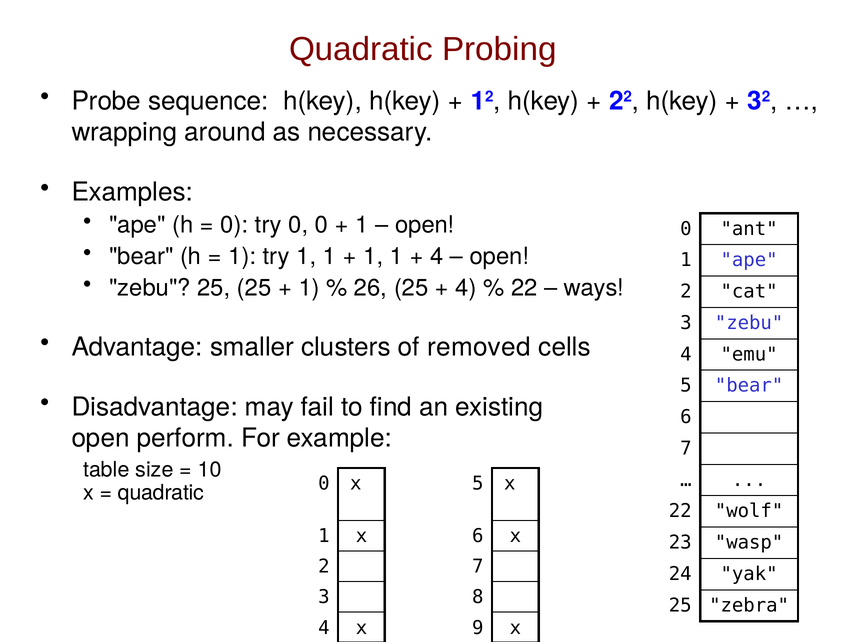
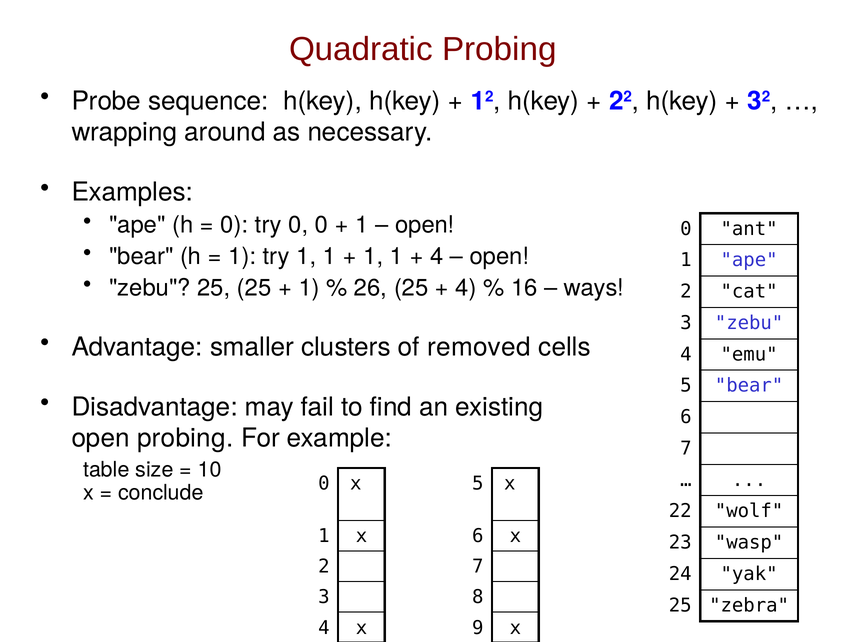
22: 22 -> 16 (524, 288)
open perform: perform -> probing (185, 438)
quadratic: quadratic -> conclude (161, 493)
